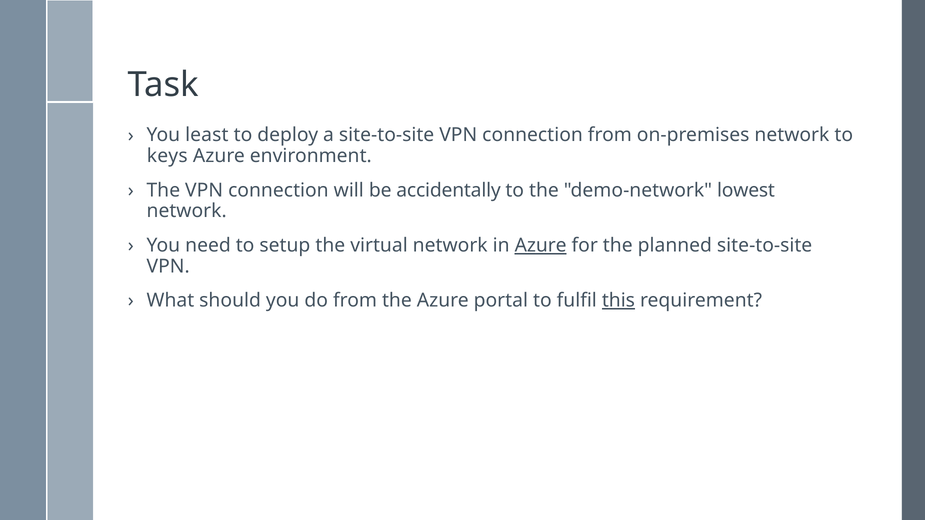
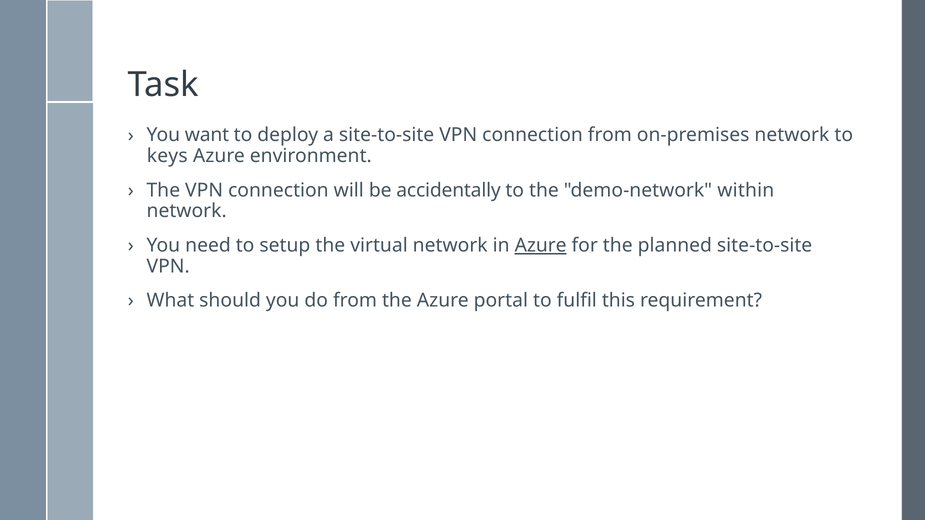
least: least -> want (207, 135)
lowest: lowest -> within (746, 190)
this underline: present -> none (618, 301)
